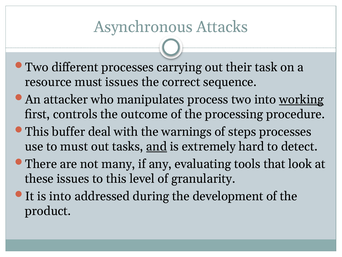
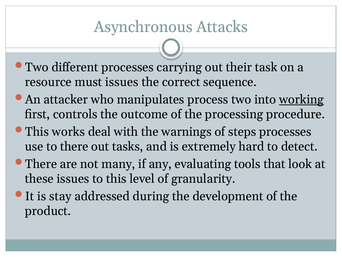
buffer: buffer -> works (68, 131)
to must: must -> there (74, 146)
and underline: present -> none (157, 146)
is into: into -> stay (60, 196)
